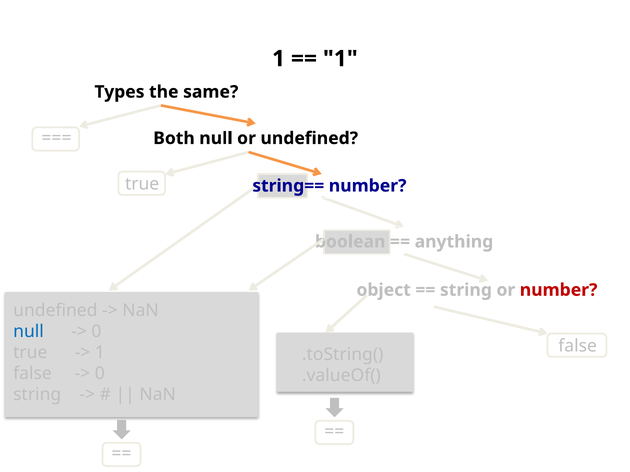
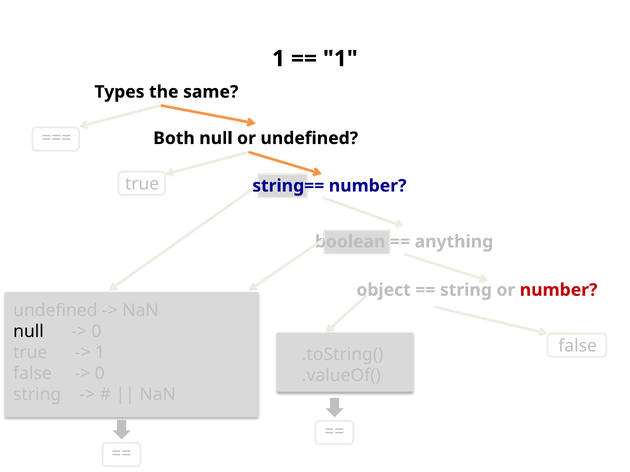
null colour: blue -> black (29, 332)
